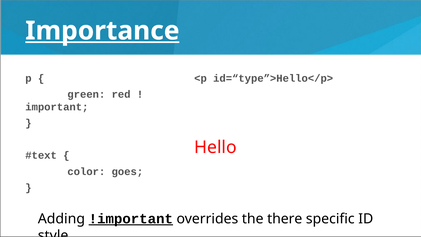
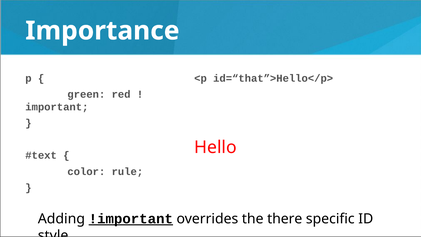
Importance underline: present -> none (102, 31)
id=“type”>Hello</p>: id=“type”>Hello</p> -> id=“that”>Hello</p> (273, 78)
goes: goes -> rule (127, 171)
